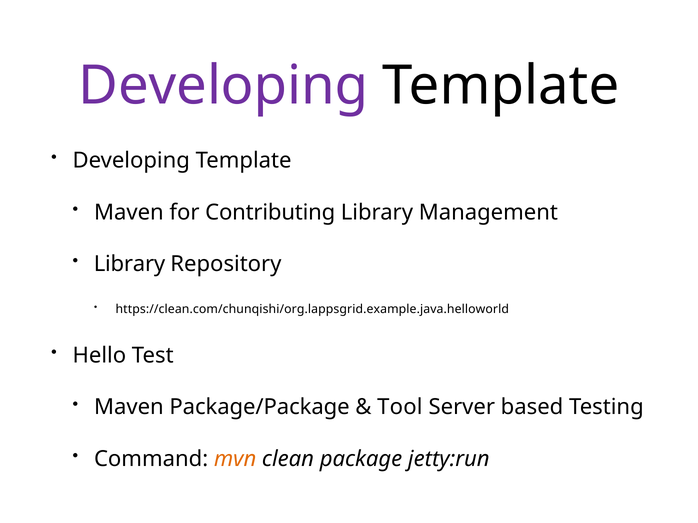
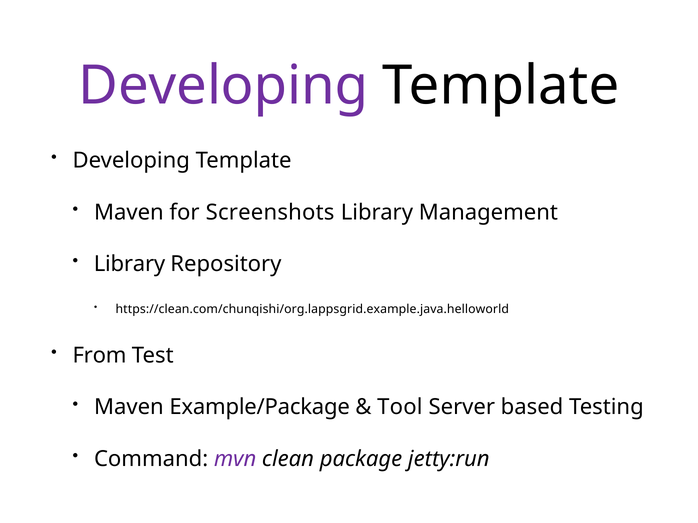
Contributing: Contributing -> Screenshots (270, 212)
Hello: Hello -> From (99, 356)
Package/Package: Package/Package -> Example/Package (260, 408)
mvn colour: orange -> purple (235, 459)
